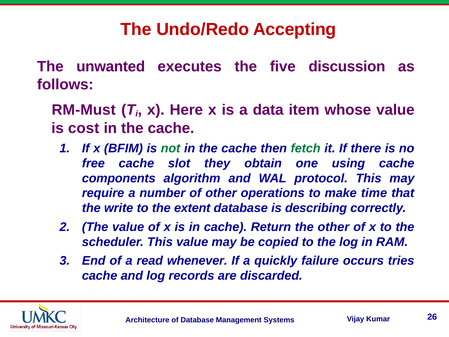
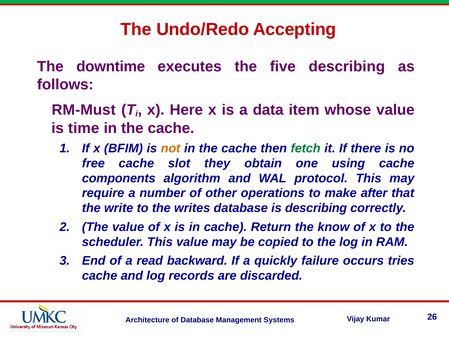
unwanted: unwanted -> downtime (111, 67)
five discussion: discussion -> describing (347, 67)
cost: cost -> time (84, 128)
not colour: green -> orange (171, 148)
time: time -> after (374, 193)
extent: extent -> writes (192, 208)
the other: other -> know (334, 227)
whenever: whenever -> backward (197, 260)
